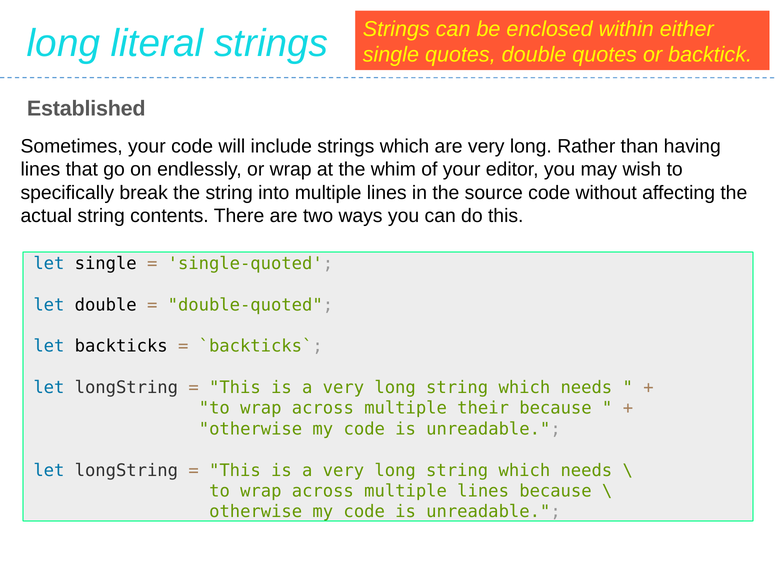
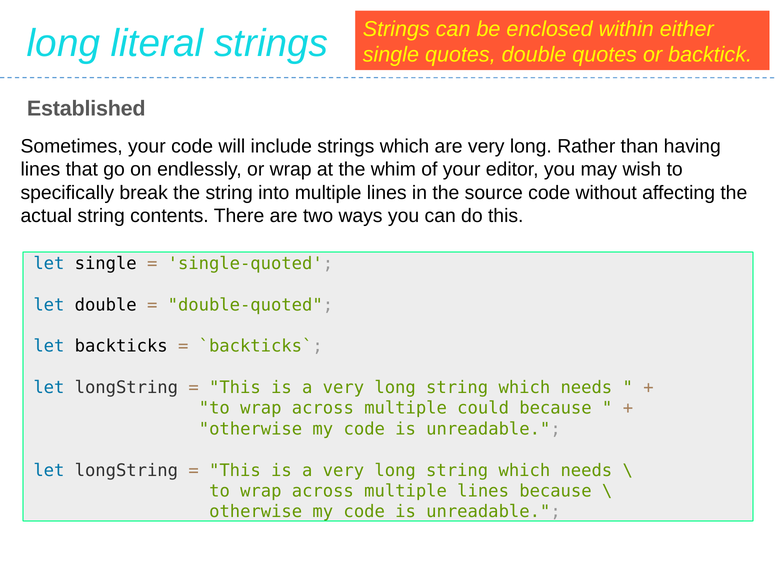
their: their -> could (483, 408)
